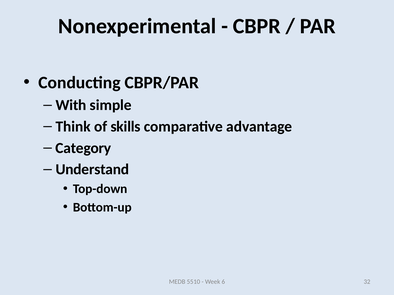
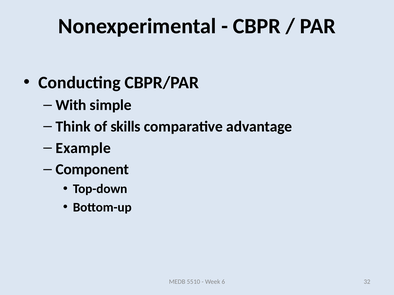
Category: Category -> Example (83, 148)
Understand: Understand -> Component (92, 170)
